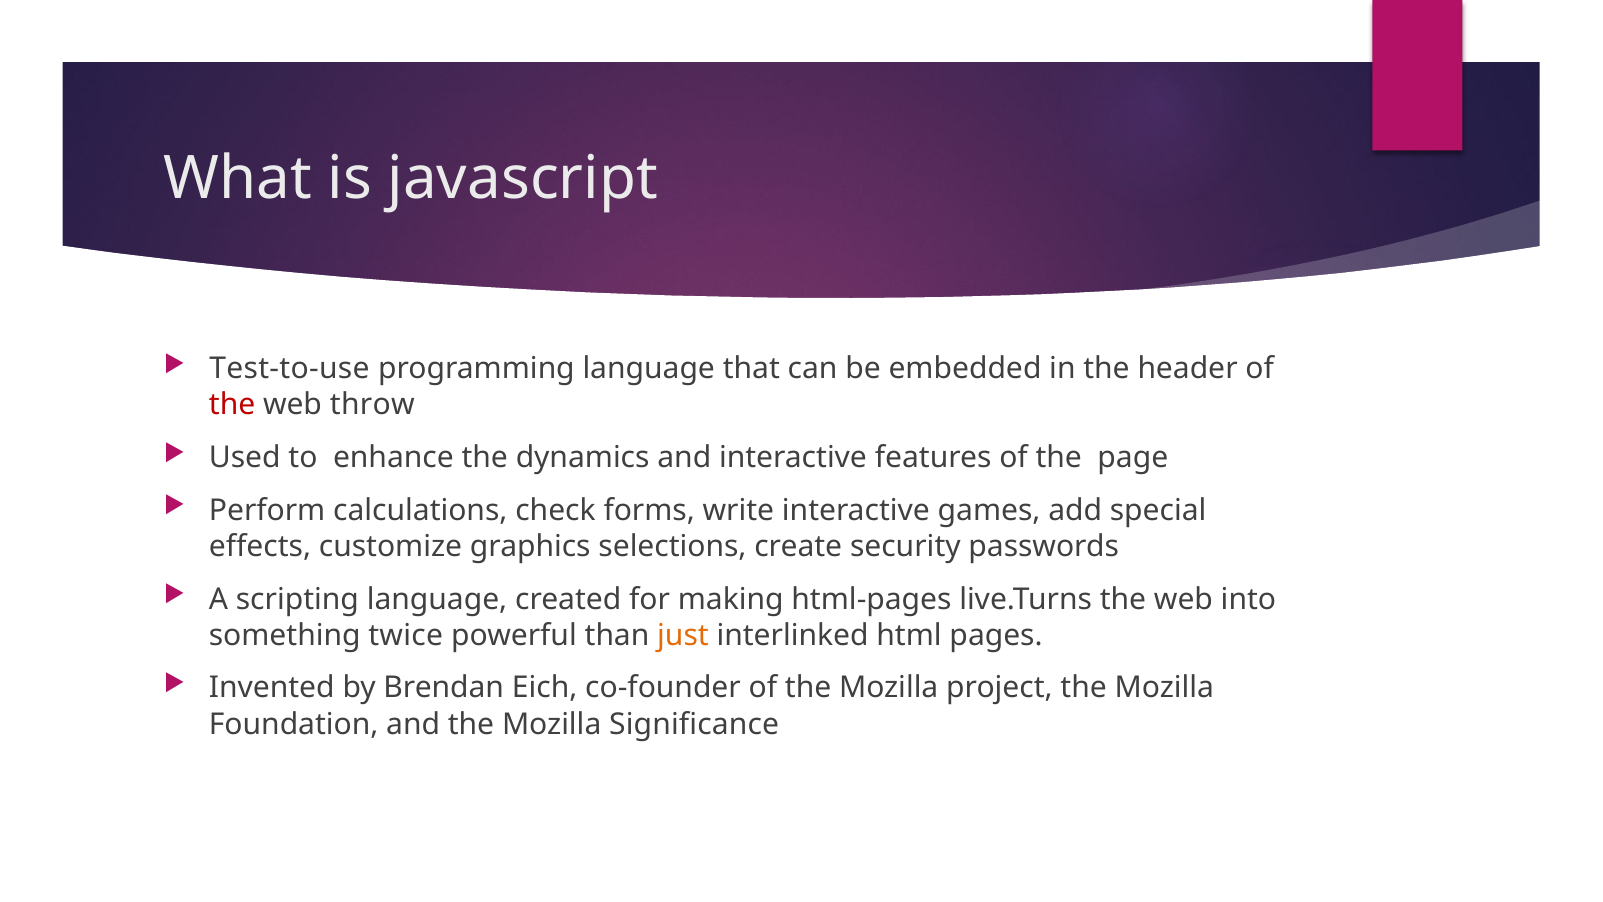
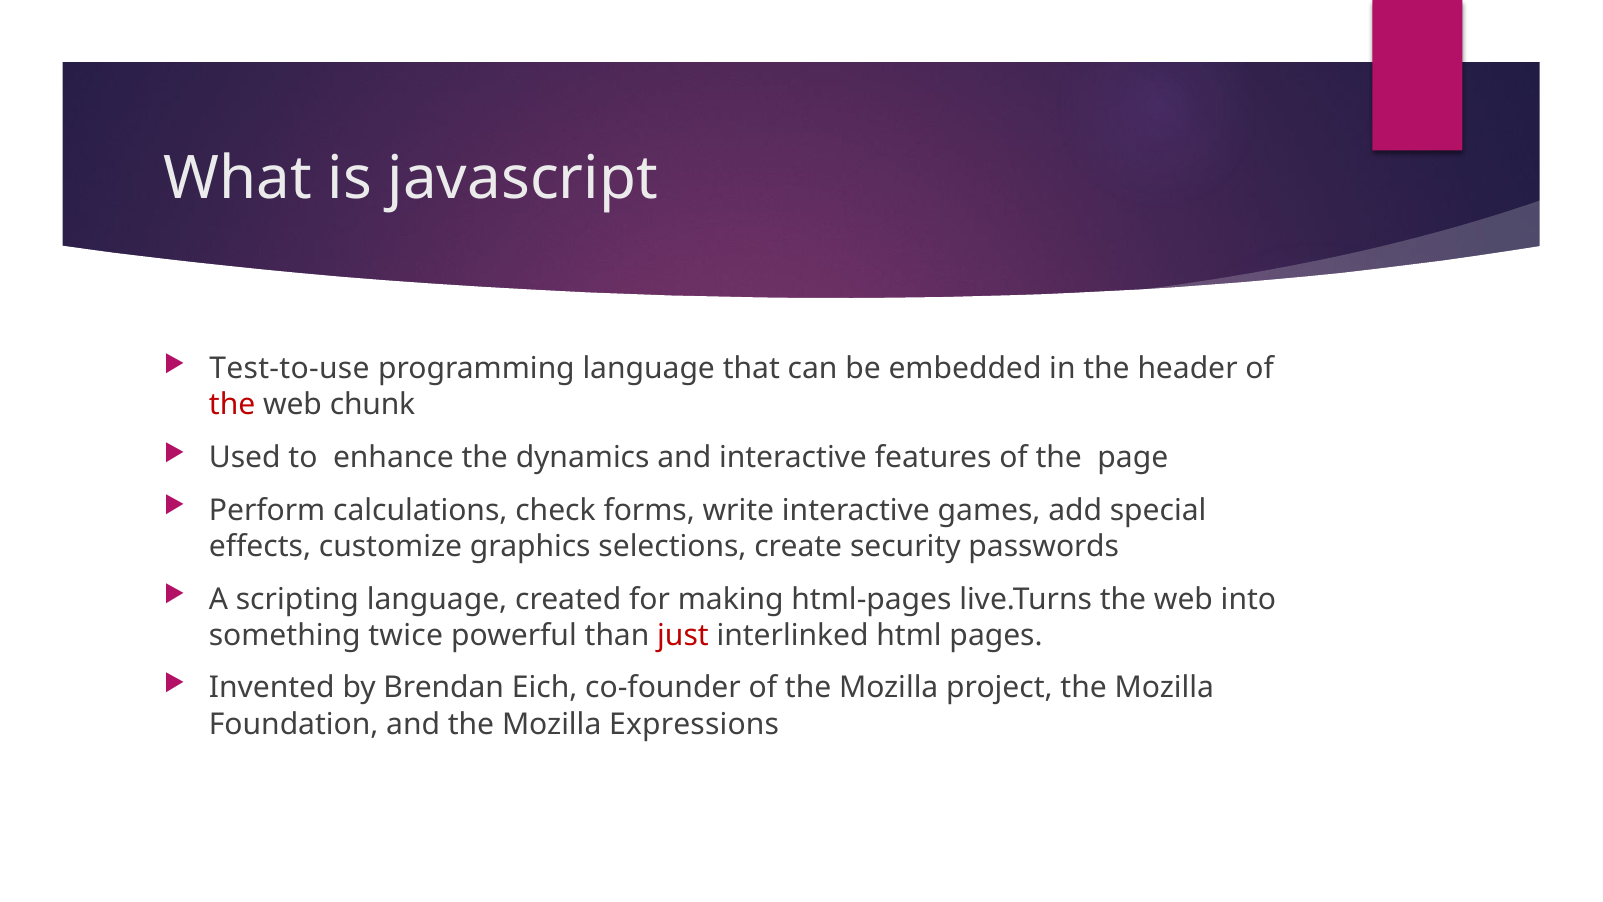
throw: throw -> chunk (373, 405)
just colour: orange -> red (683, 635)
Significance: Significance -> Expressions (694, 724)
